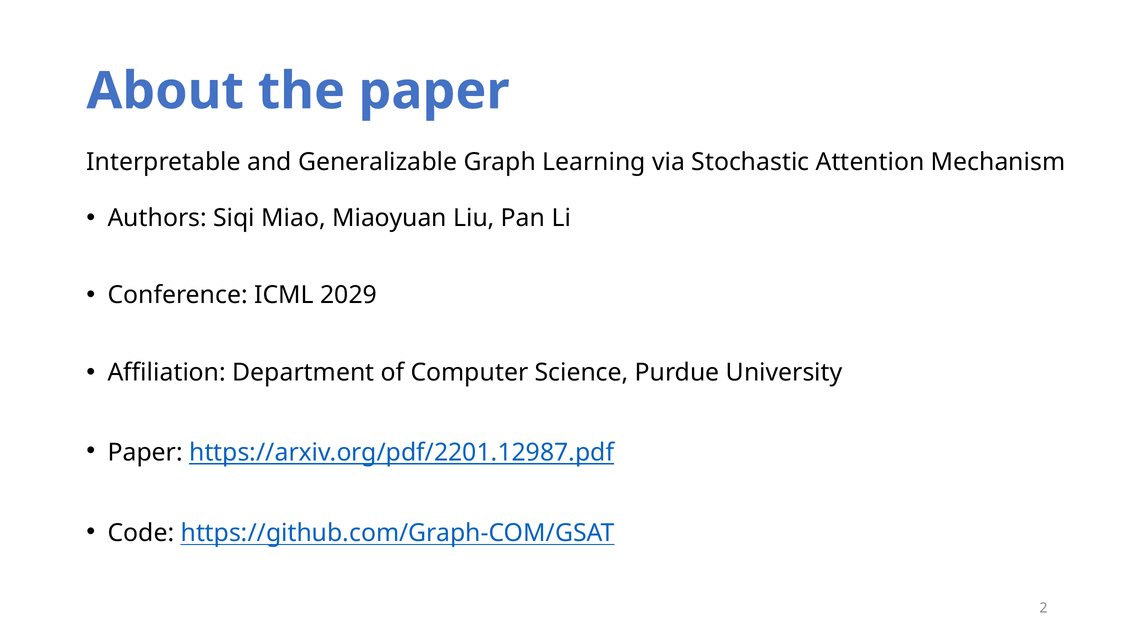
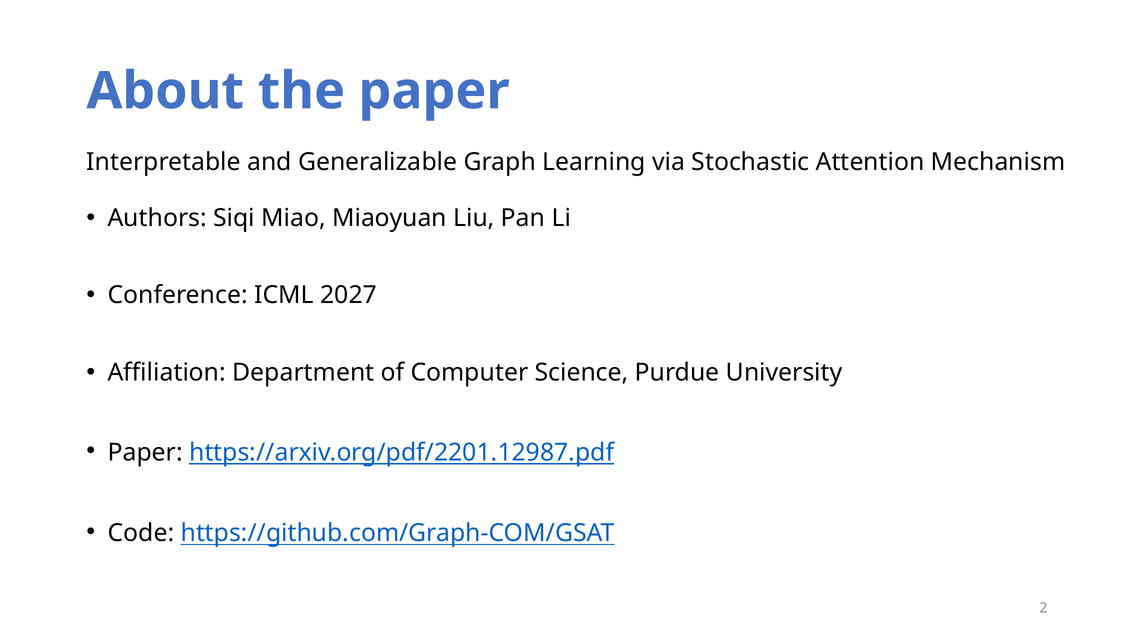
2029: 2029 -> 2027 (349, 295)
